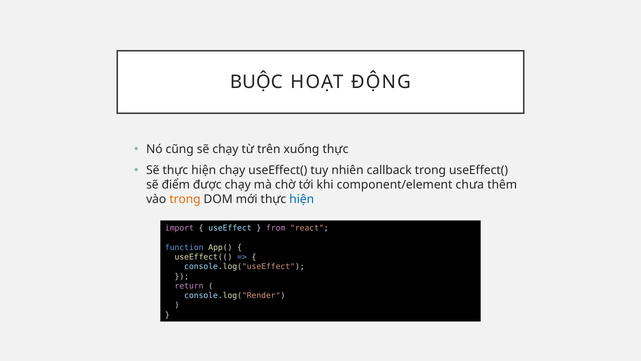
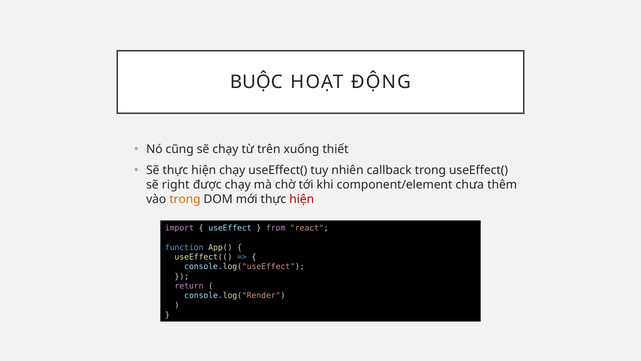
xuống thực: thực -> thiết (336, 149)
điểm: điểm -> right (176, 185)
hiện colour: blue -> red (302, 199)
